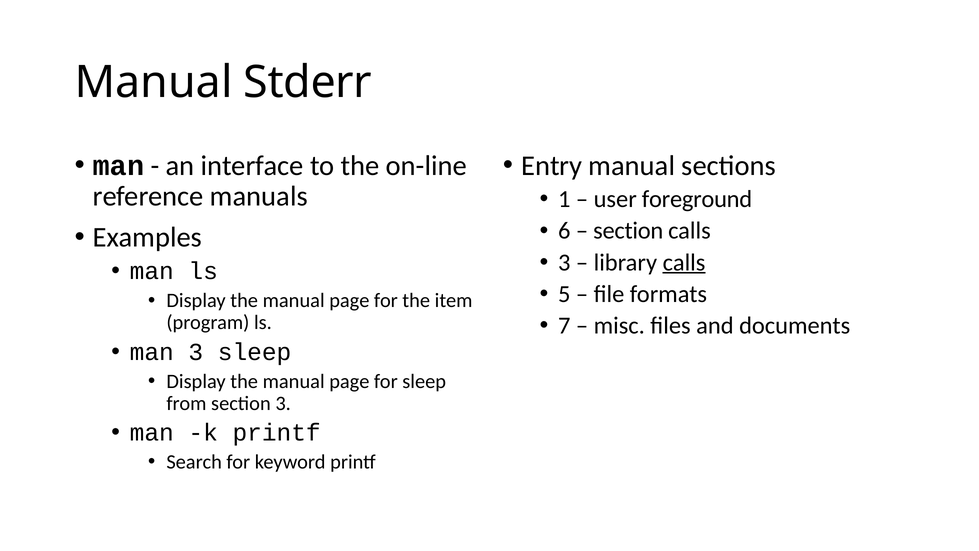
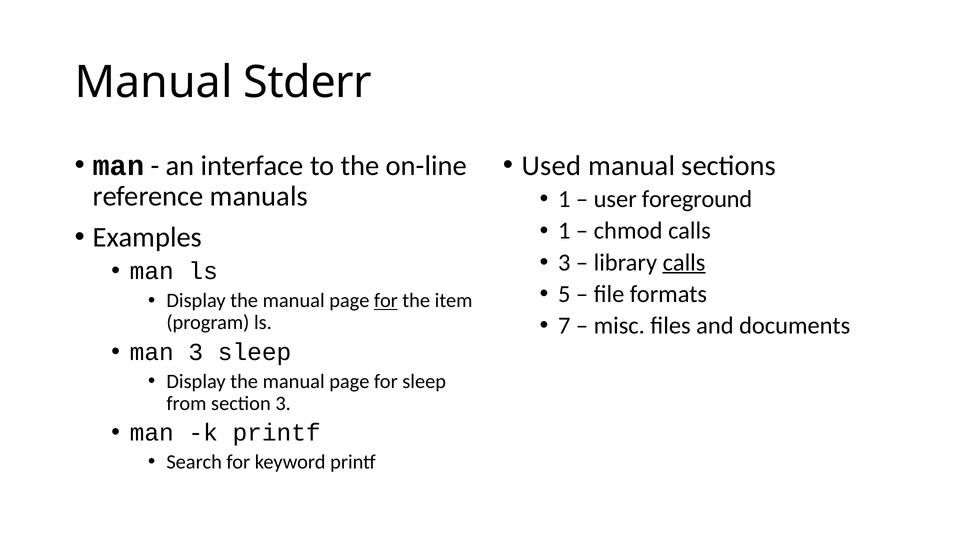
Entry: Entry -> Used (552, 166)
6: 6 -> 1 (564, 231)
section: section -> chmod (628, 231)
for underline: none -> present (386, 300)
